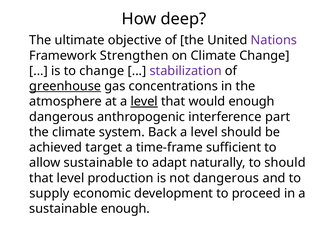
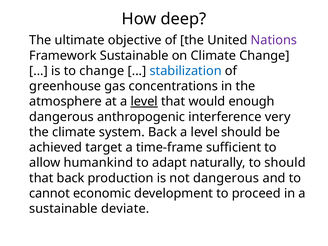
Framework Strengthen: Strengthen -> Sustainable (134, 56)
stabilization colour: purple -> blue (186, 71)
greenhouse underline: present -> none (65, 86)
part: part -> very (278, 117)
allow sustainable: sustainable -> humankind (98, 163)
that level: level -> back (71, 178)
supply: supply -> cannot (50, 193)
sustainable enough: enough -> deviate (125, 209)
